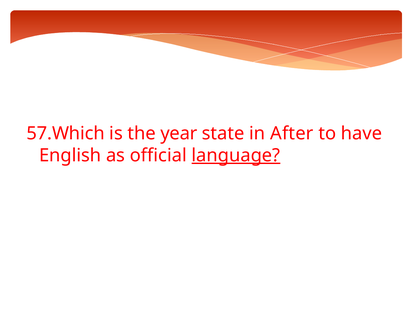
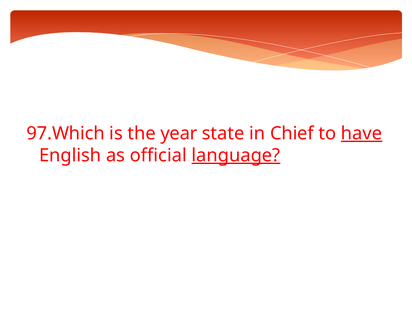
57.Which: 57.Which -> 97.Which (66, 133)
After: After -> Chief (292, 133)
have underline: none -> present (362, 133)
